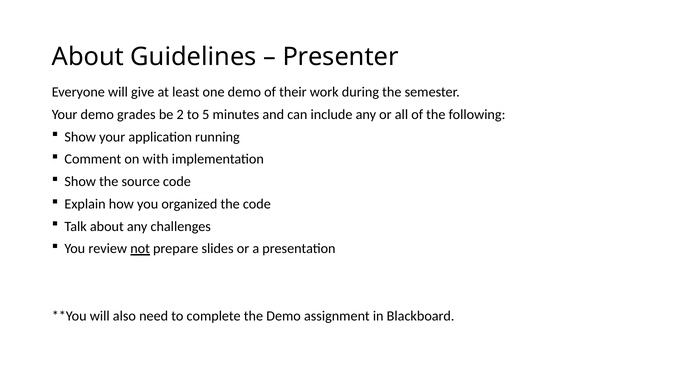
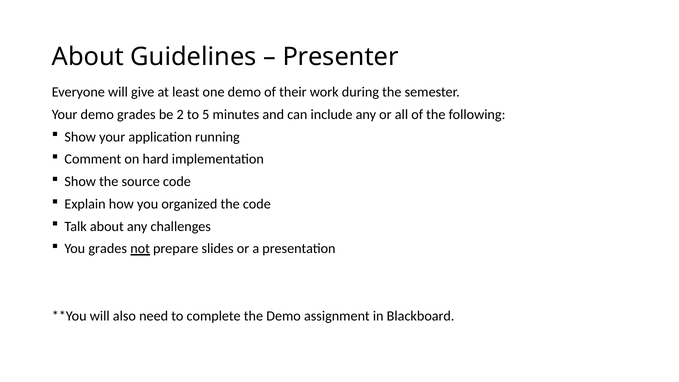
with: with -> hard (156, 159)
You review: review -> grades (108, 249)
